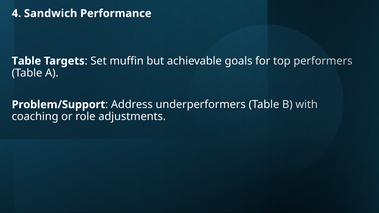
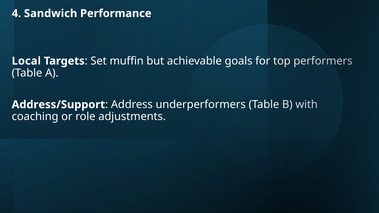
Table: Table -> Local (26, 61)
Problem/Support: Problem/Support -> Address/Support (58, 105)
